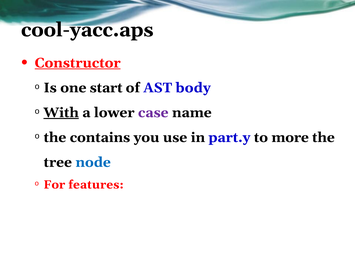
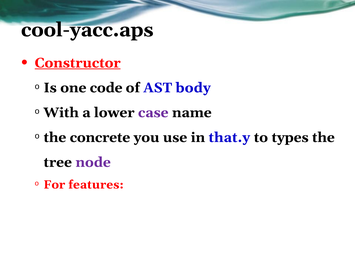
start: start -> code (106, 88)
With underline: present -> none (61, 113)
contains: contains -> concrete (100, 138)
part.y: part.y -> that.y (229, 138)
more: more -> types (290, 138)
node colour: blue -> purple (93, 162)
